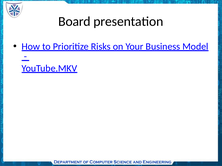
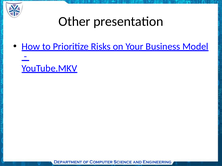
Board: Board -> Other (74, 21)
